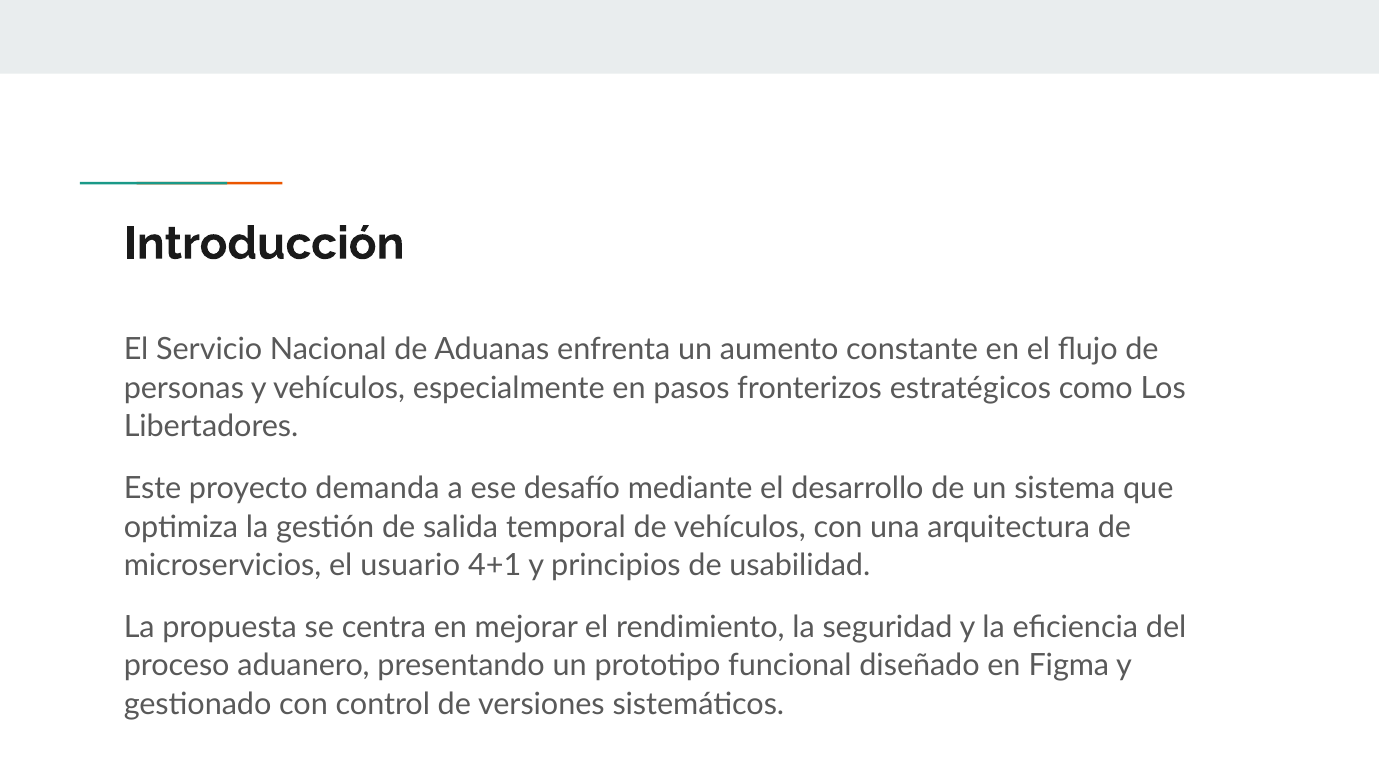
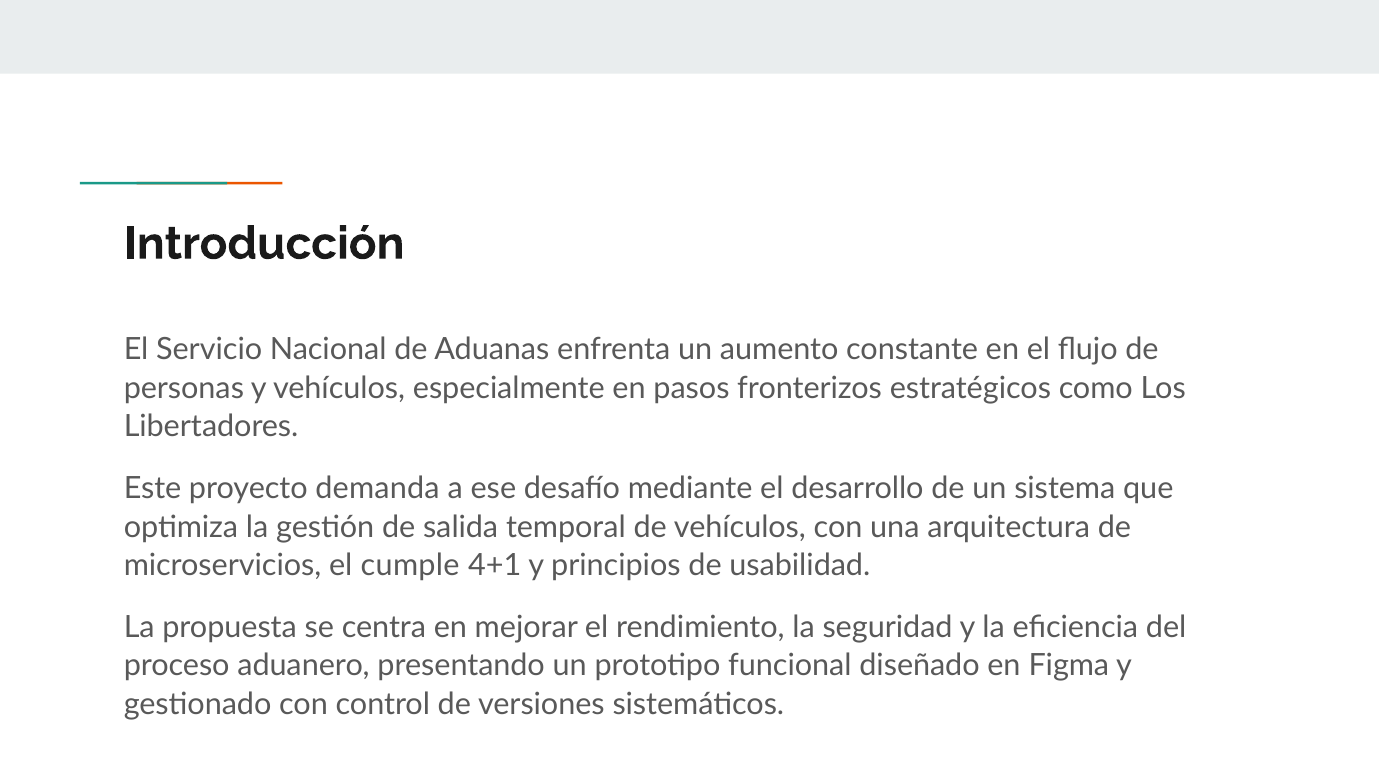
usuario: usuario -> cumple (410, 565)
